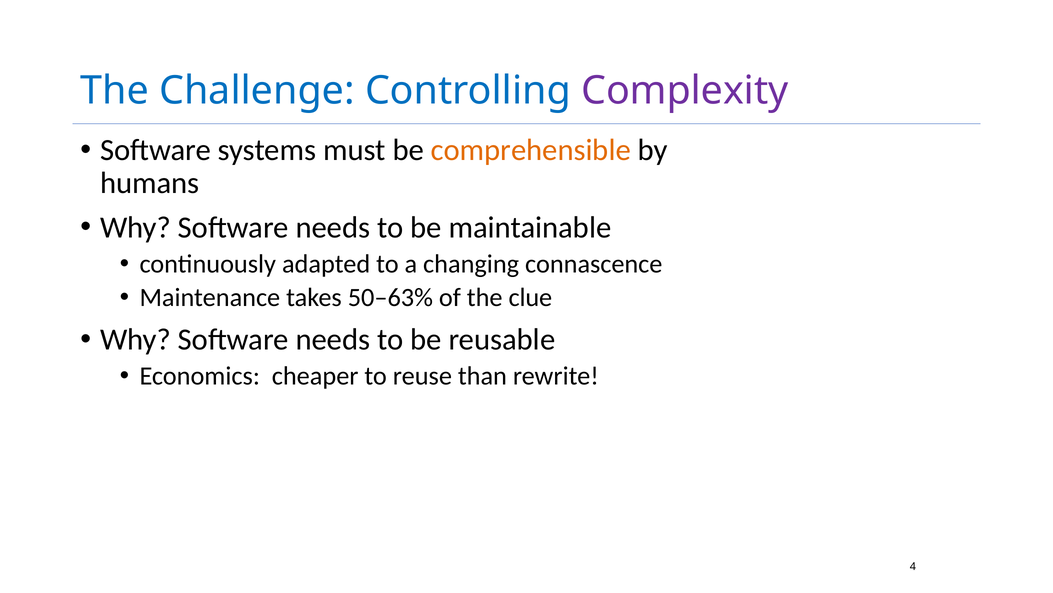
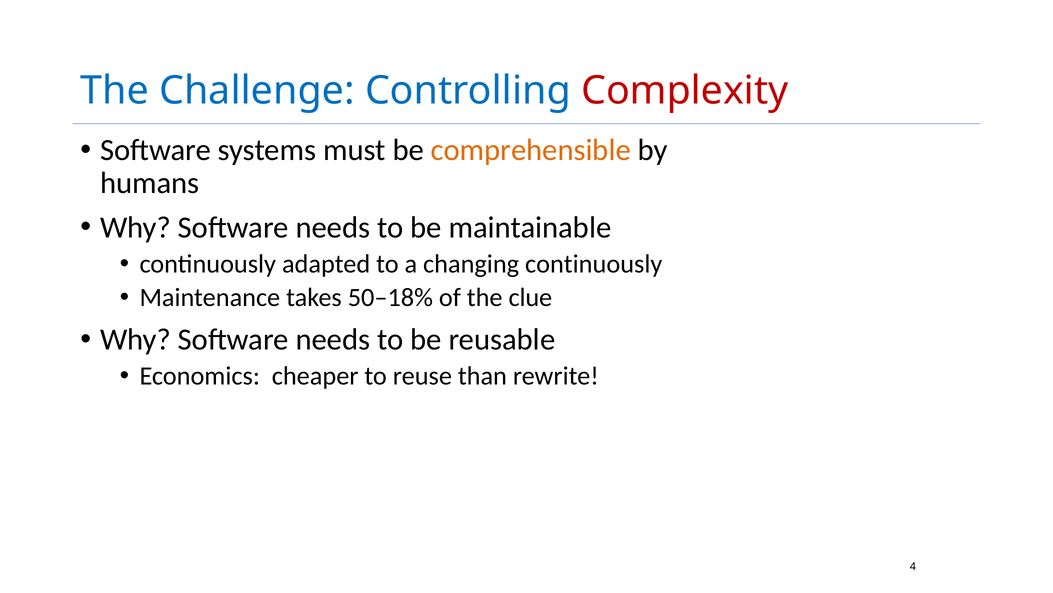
Complexity colour: purple -> red (685, 91)
changing connascence: connascence -> continuously (594, 264)
50–63%: 50–63% -> 50–18% (390, 297)
